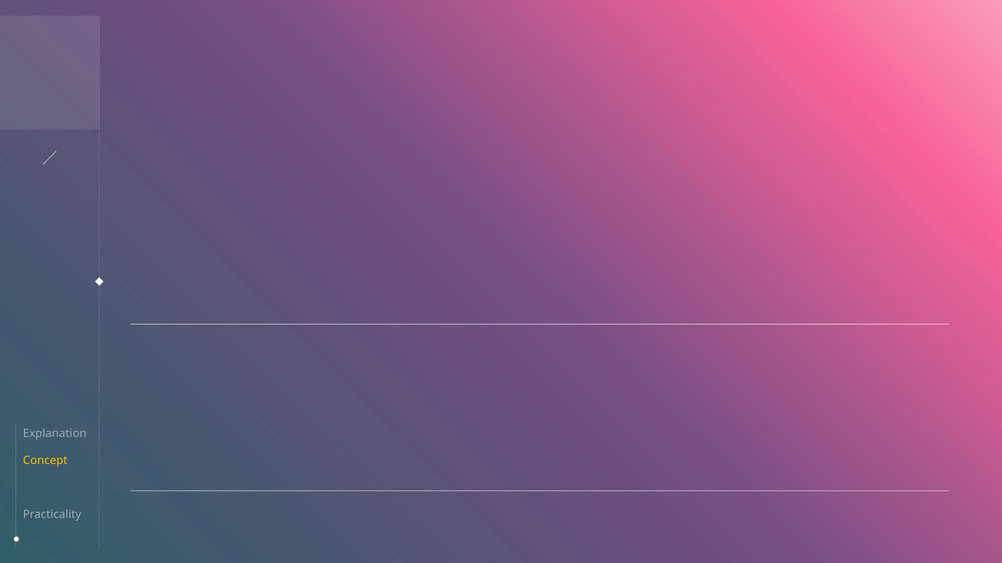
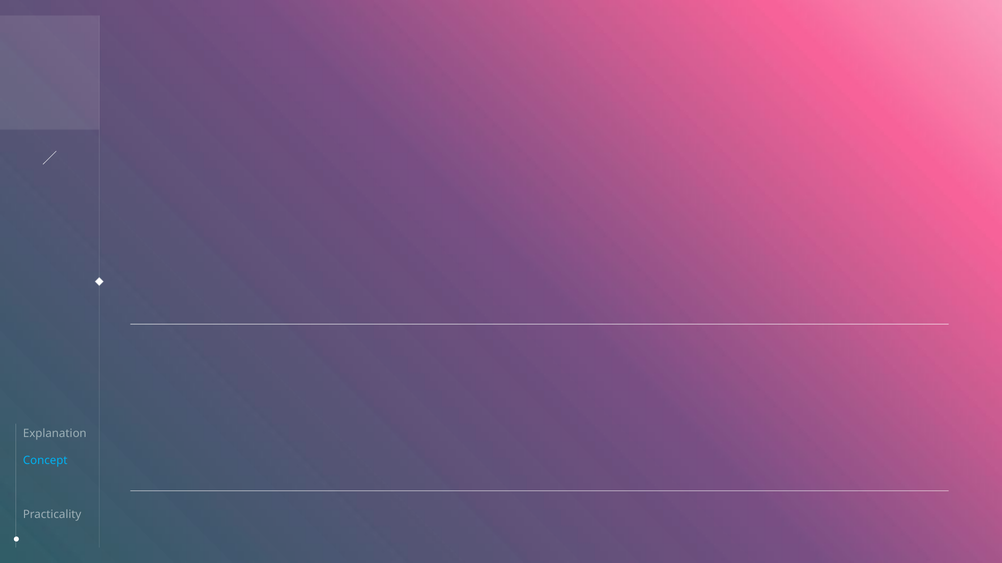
Concept colour: yellow -> light blue (45, 461)
